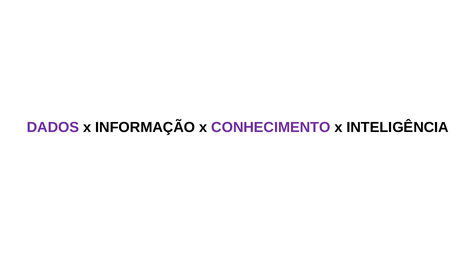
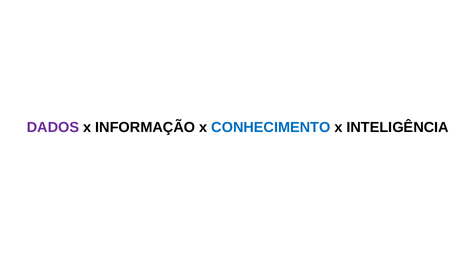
CONHECIMENTO colour: purple -> blue (271, 127)
